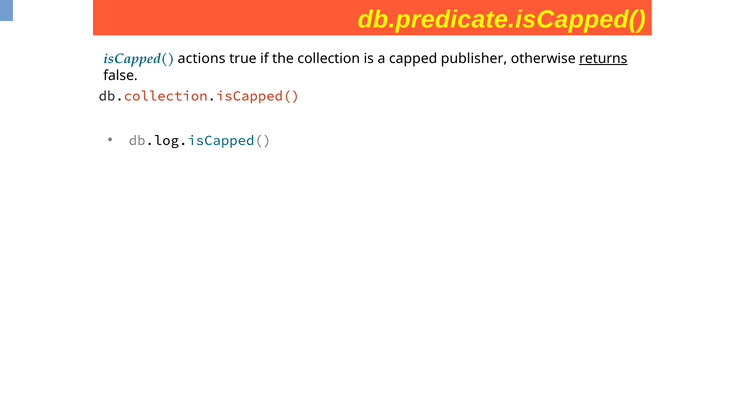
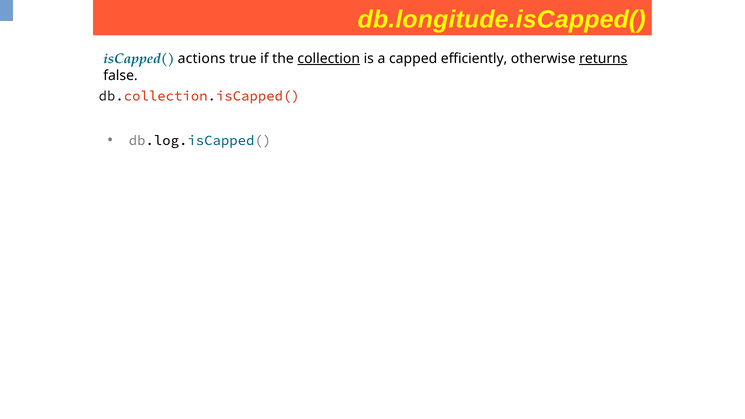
db.predicate.isCapped(: db.predicate.isCapped( -> db.longitude.isCapped( (502, 19)
collection underline: none -> present (329, 59)
publisher: publisher -> efficiently (474, 59)
